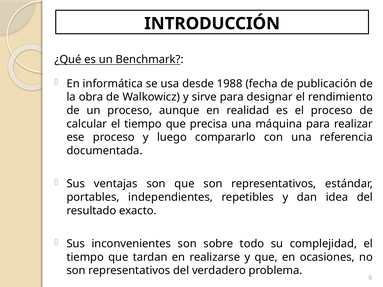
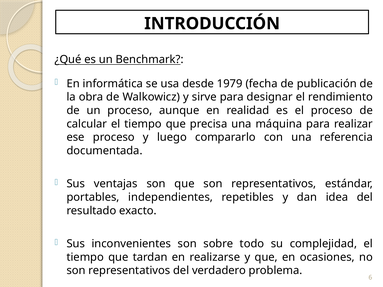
1988: 1988 -> 1979 (230, 84)
